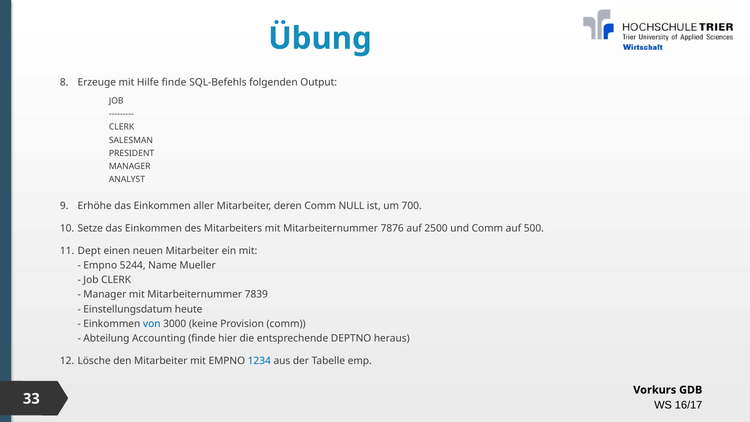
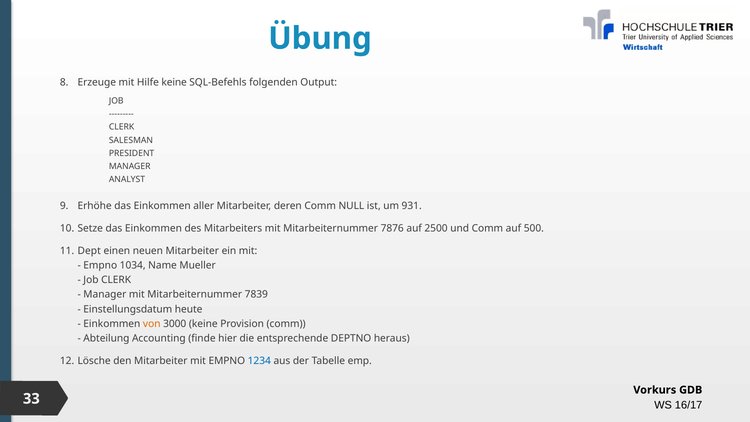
Hilfe finde: finde -> keine (174, 82)
700: 700 -> 931 (412, 206)
5244: 5244 -> 1034 (133, 265)
von colour: blue -> orange (152, 324)
